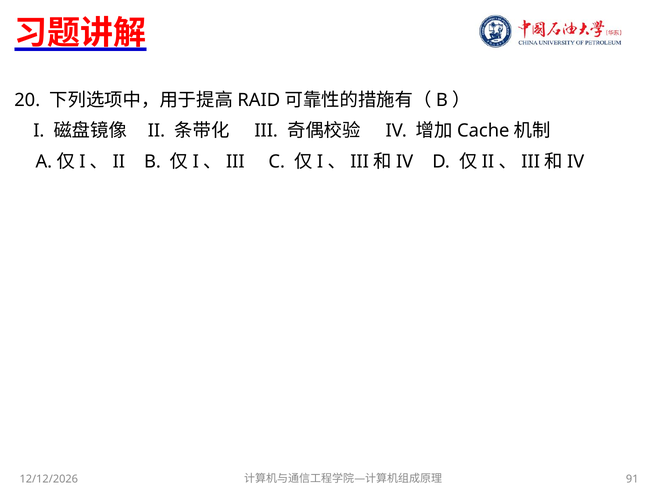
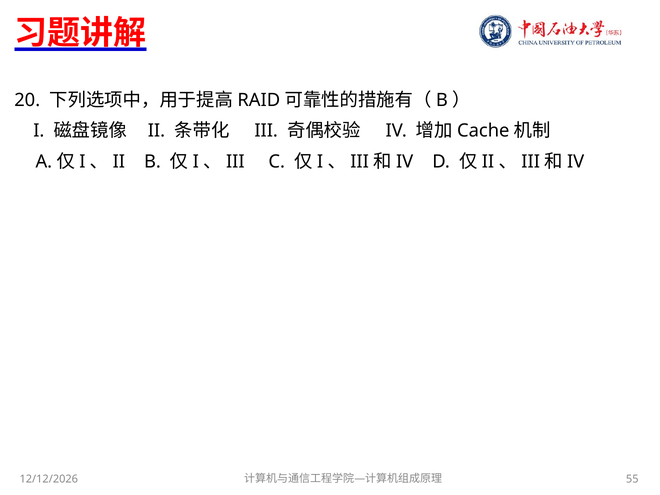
91: 91 -> 55 (632, 479)
